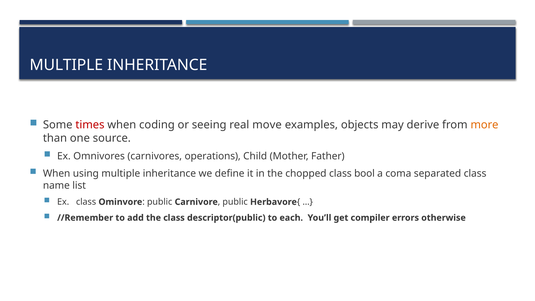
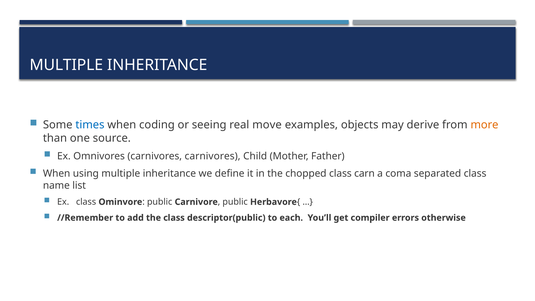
times colour: red -> blue (90, 125)
carnivores operations: operations -> carnivores (213, 156)
bool: bool -> carn (364, 173)
